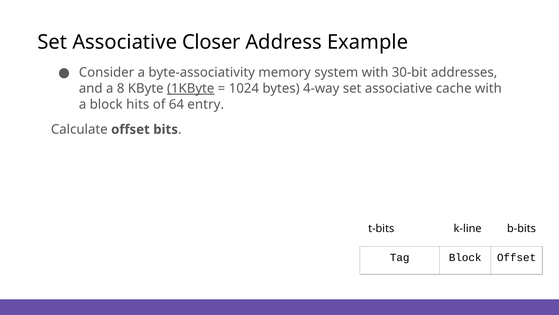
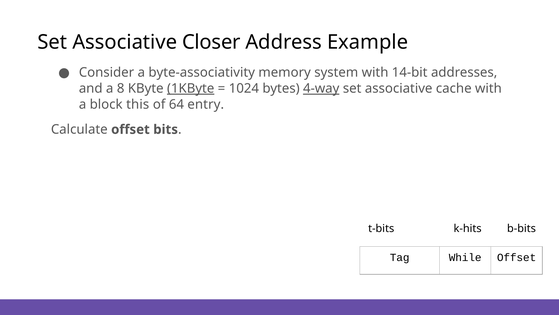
30-bit: 30-bit -> 14-bit (410, 72)
4-way underline: none -> present (321, 88)
hits: hits -> this (138, 104)
k-line: k-line -> k-hits (468, 228)
Tag Block: Block -> While (465, 257)
